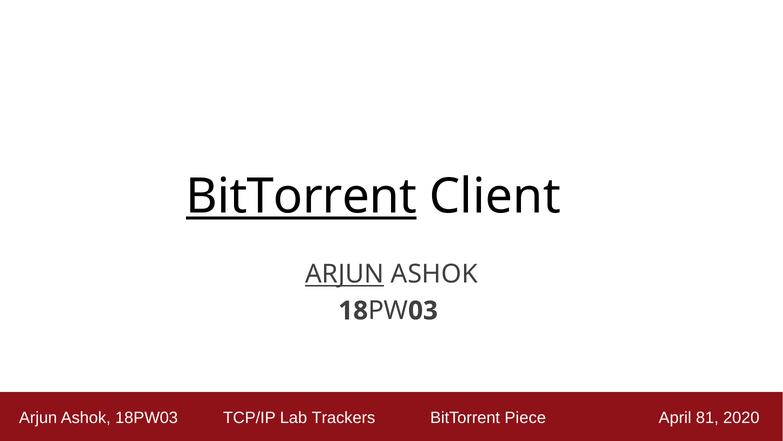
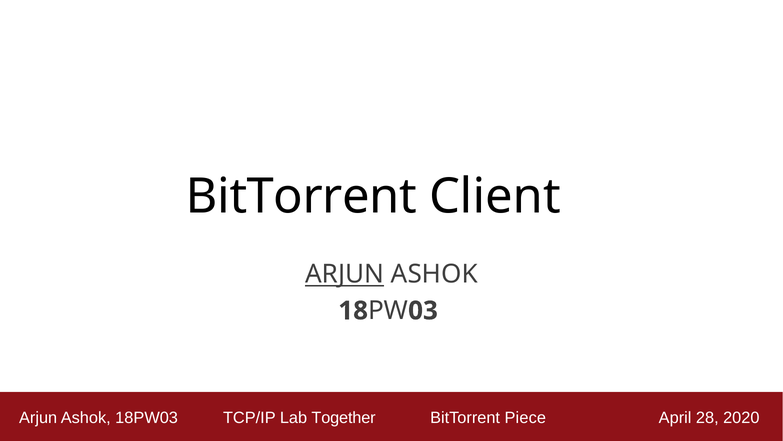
BitTorrent underline: present -> none (301, 197)
Trackers: Trackers -> Together (344, 417)
81: 81 -> 28 (707, 417)
